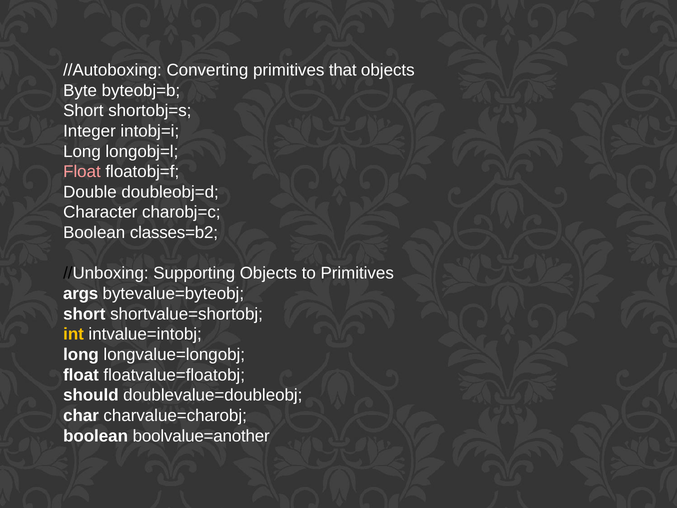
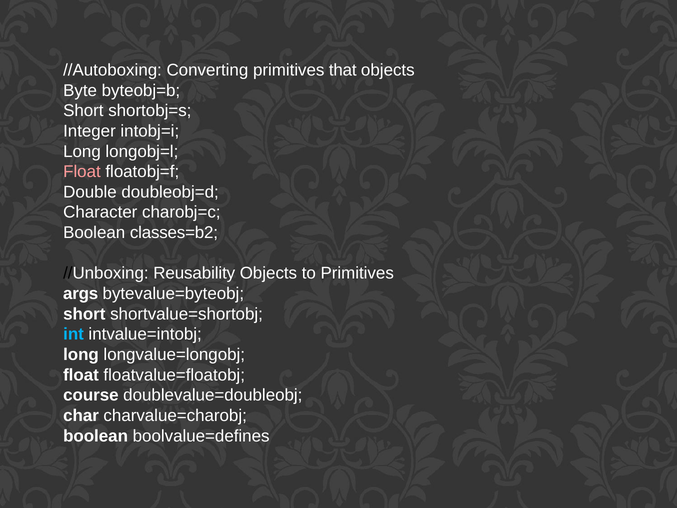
Supporting: Supporting -> Reusability (194, 273)
int colour: yellow -> light blue (74, 334)
should: should -> course (91, 395)
boolvalue=another: boolvalue=another -> boolvalue=defines (201, 436)
